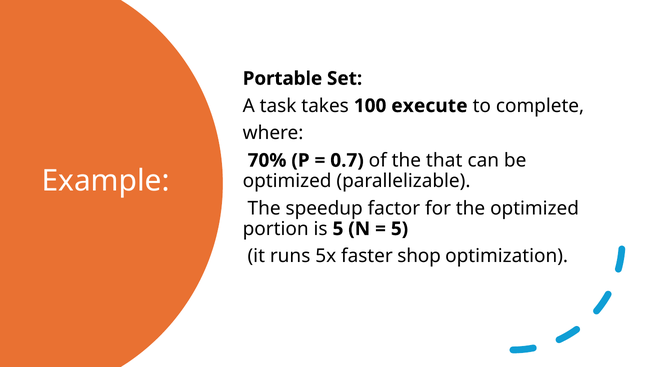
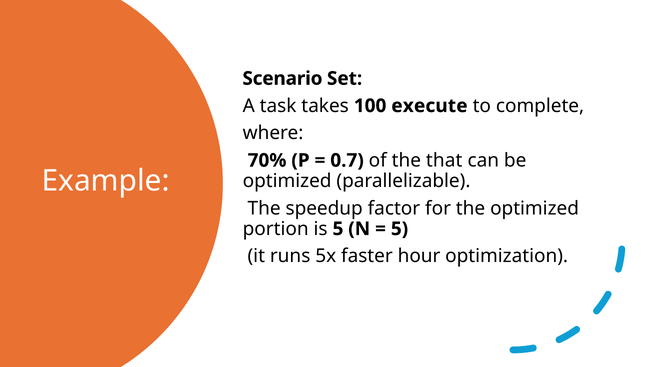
Portable: Portable -> Scenario (282, 78)
shop: shop -> hour (419, 256)
